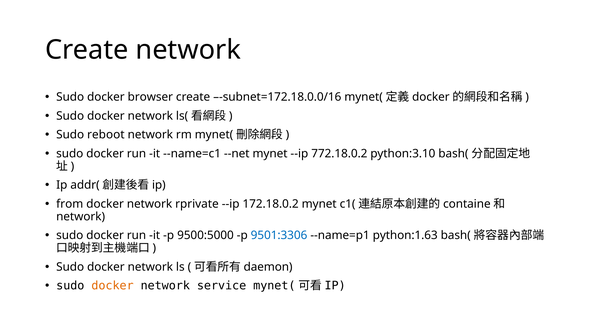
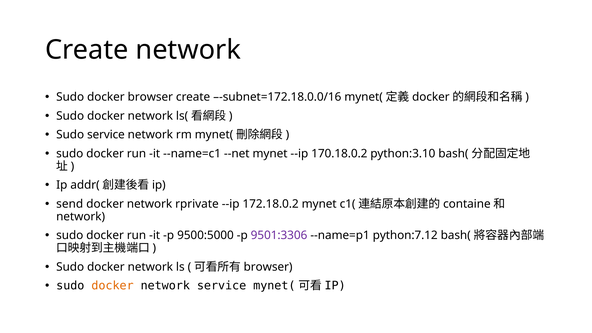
Sudo reboot: reboot -> service (106, 135)
772.18.0.2: 772.18.0.2 -> 170.18.0.2 (339, 154)
from: from -> send (70, 204)
9501:3306 colour: blue -> purple (279, 235)
python:1.63: python:1.63 -> python:7.12 (405, 235)
daemon: daemon -> browser (268, 267)
